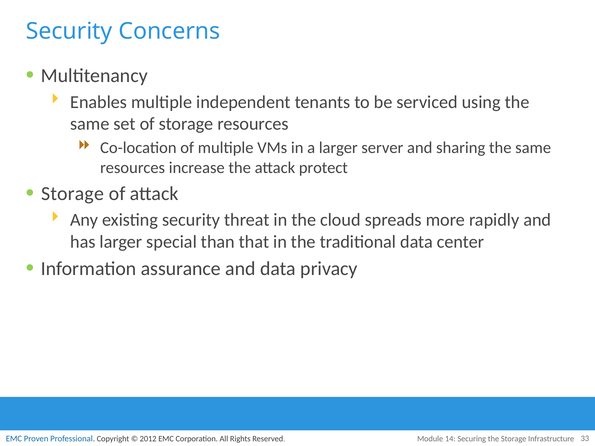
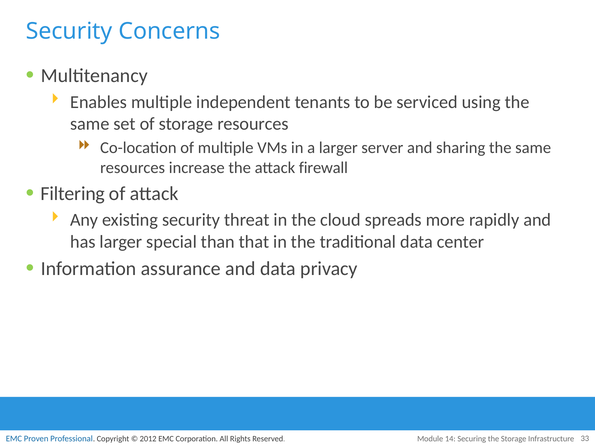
protect: protect -> firewall (323, 168)
Storage: Storage -> Filtering (73, 194)
